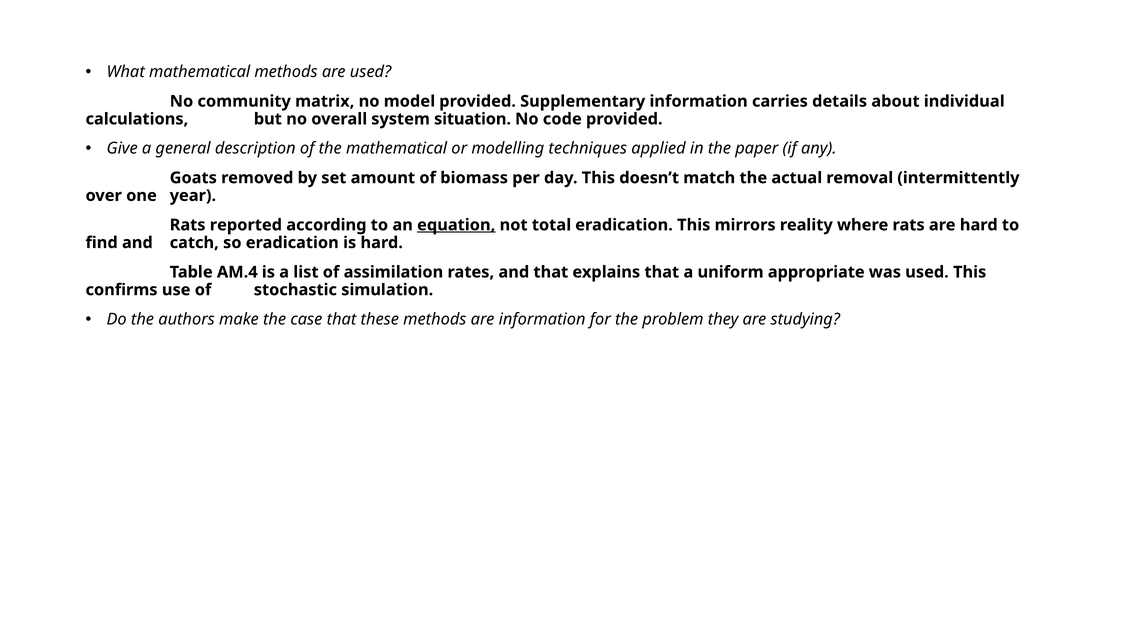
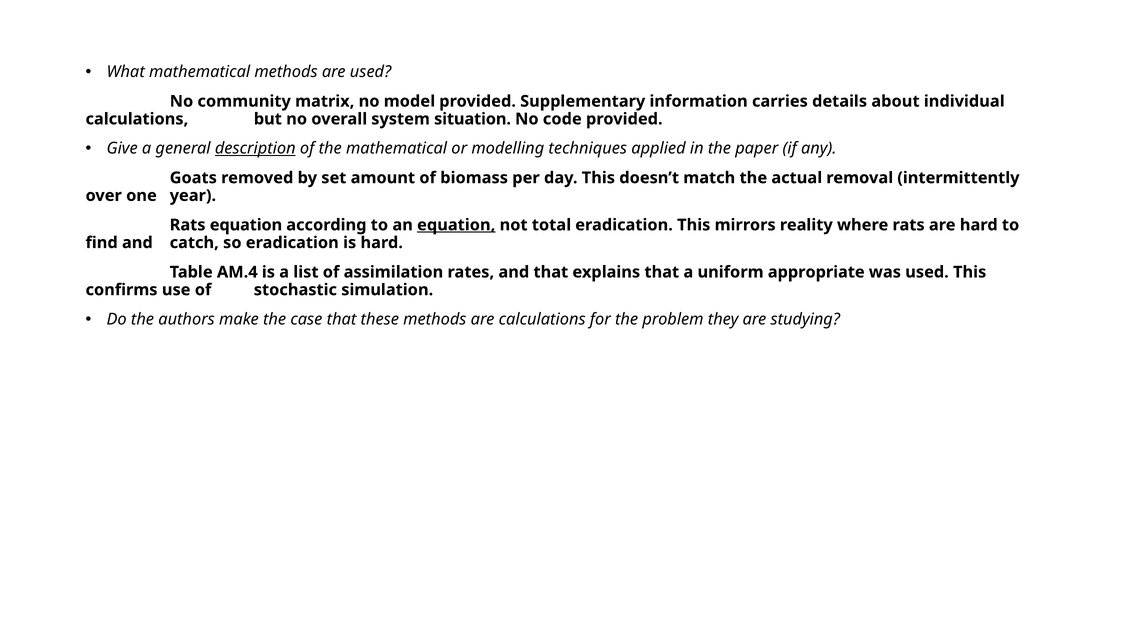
description underline: none -> present (255, 148)
Rats reported: reported -> equation (246, 225)
are information: information -> calculations (542, 319)
